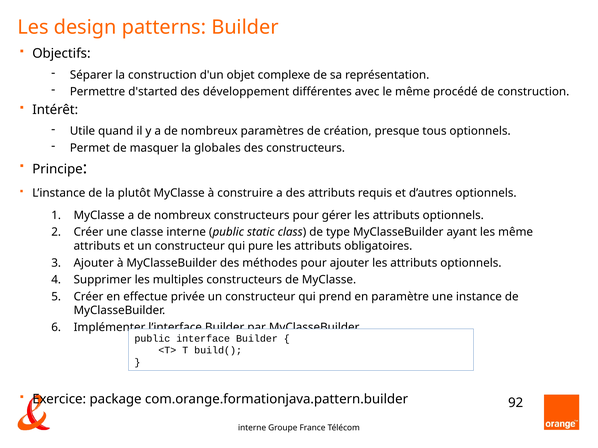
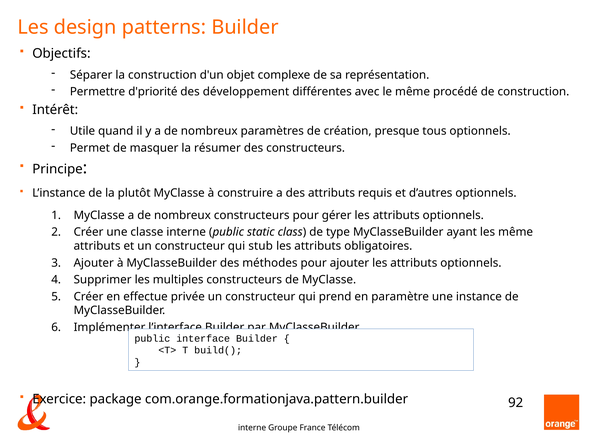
d'started: d'started -> d'priorité (153, 92)
globales: globales -> résumer (217, 148)
pure: pure -> stub (261, 246)
